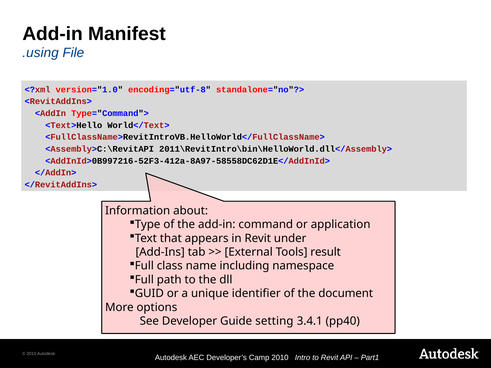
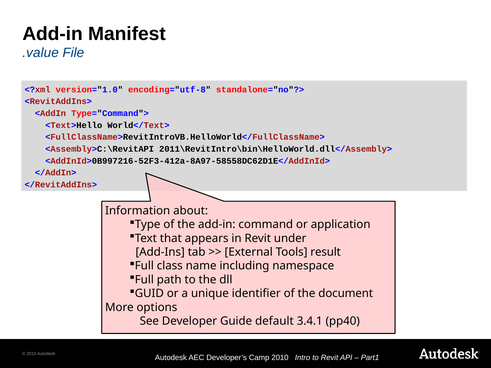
.using: .using -> .value (41, 53)
setting: setting -> default (274, 321)
